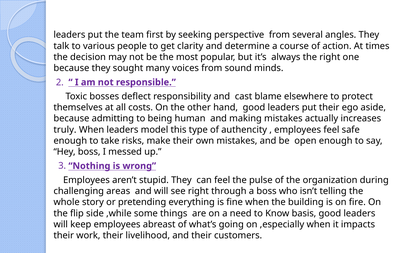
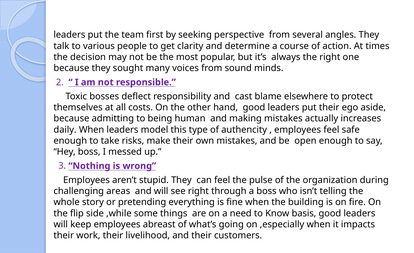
truly: truly -> daily (65, 129)
